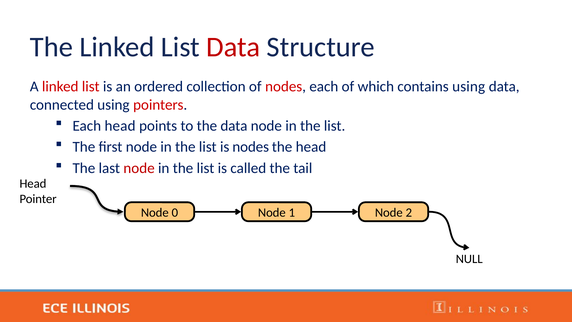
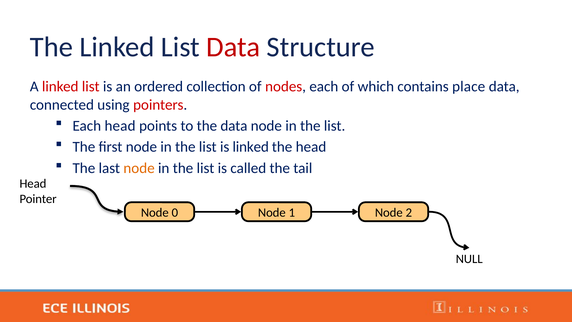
contains using: using -> place (469, 87)
is nodes: nodes -> linked (251, 147)
node colour: red -> orange (139, 168)
